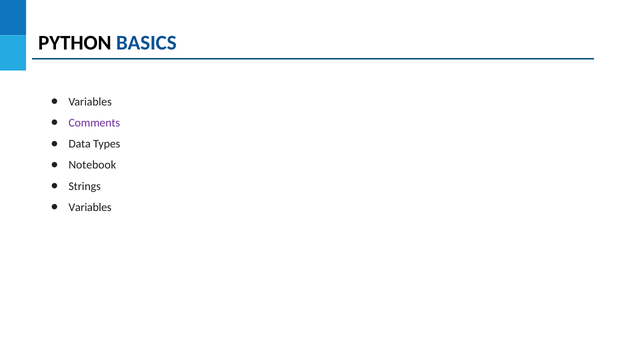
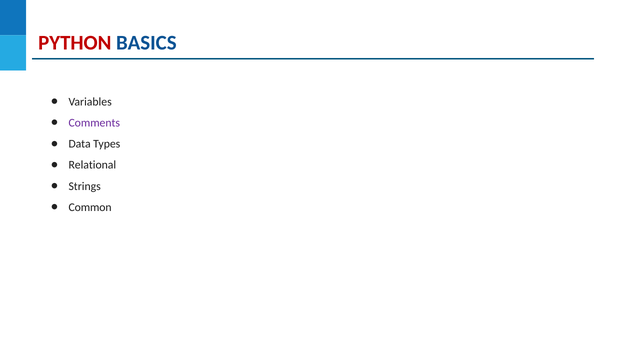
PYTHON colour: black -> red (75, 43)
Notebook: Notebook -> Relational (92, 165)
Variables: Variables -> Common (90, 207)
